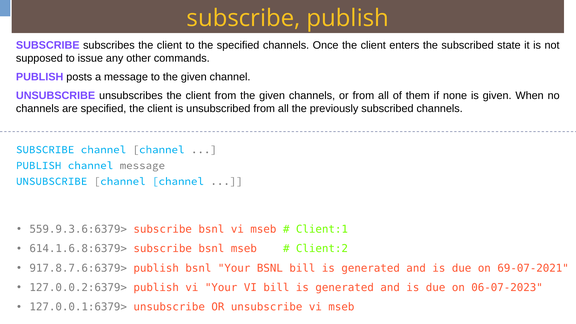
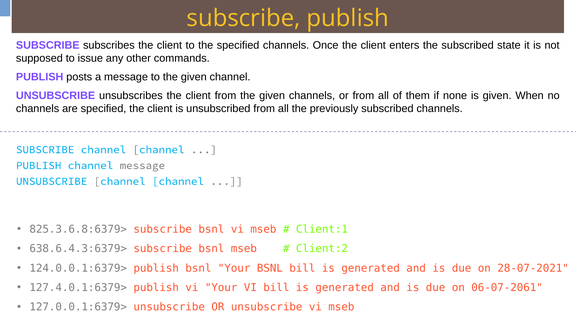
559.9.3.6:6379>: 559.9.3.6:6379> -> 825.3.6.8:6379> (78, 229)
614.1.6.8:6379>: 614.1.6.8:6379> -> 638.6.4.3:6379> (78, 249)
917.8.7.6:6379>: 917.8.7.6:6379> -> 124.0.0.1:6379> (78, 268)
69-07-2021: 69-07-2021 -> 28-07-2021 (533, 268)
127.0.0.2:6379>: 127.0.0.2:6379> -> 127.4.0.1:6379> (78, 288)
06-07-2023: 06-07-2023 -> 06-07-2061 (507, 288)
